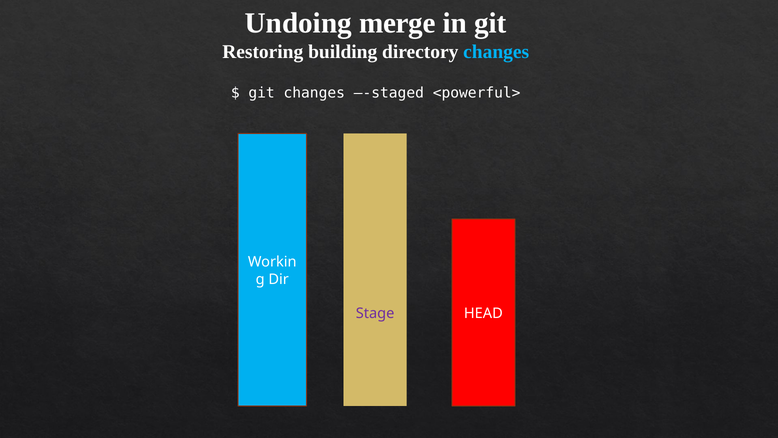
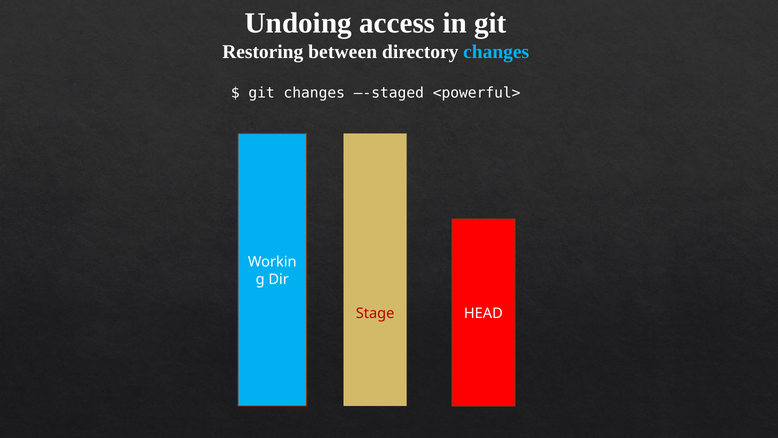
merge: merge -> access (397, 23)
building: building -> between (343, 52)
Stage colour: purple -> red (375, 313)
